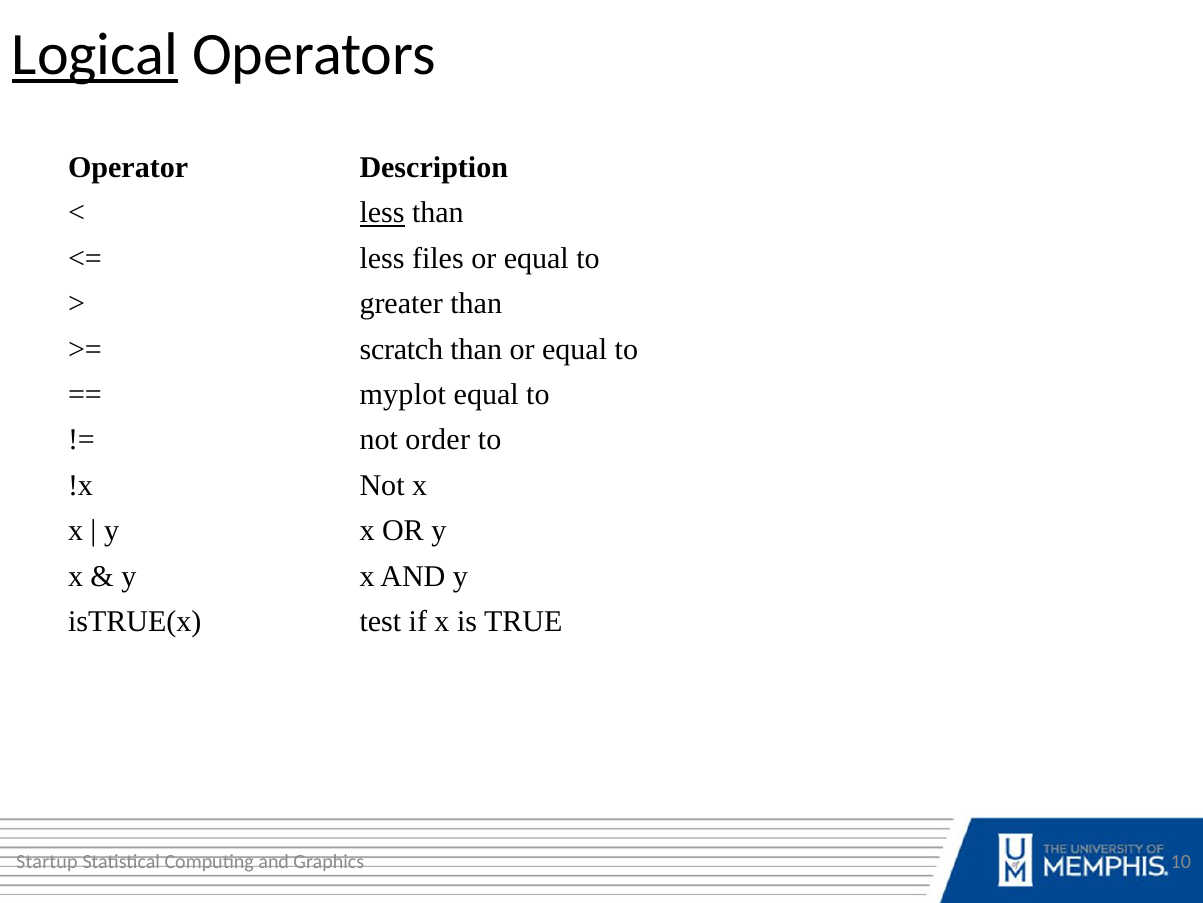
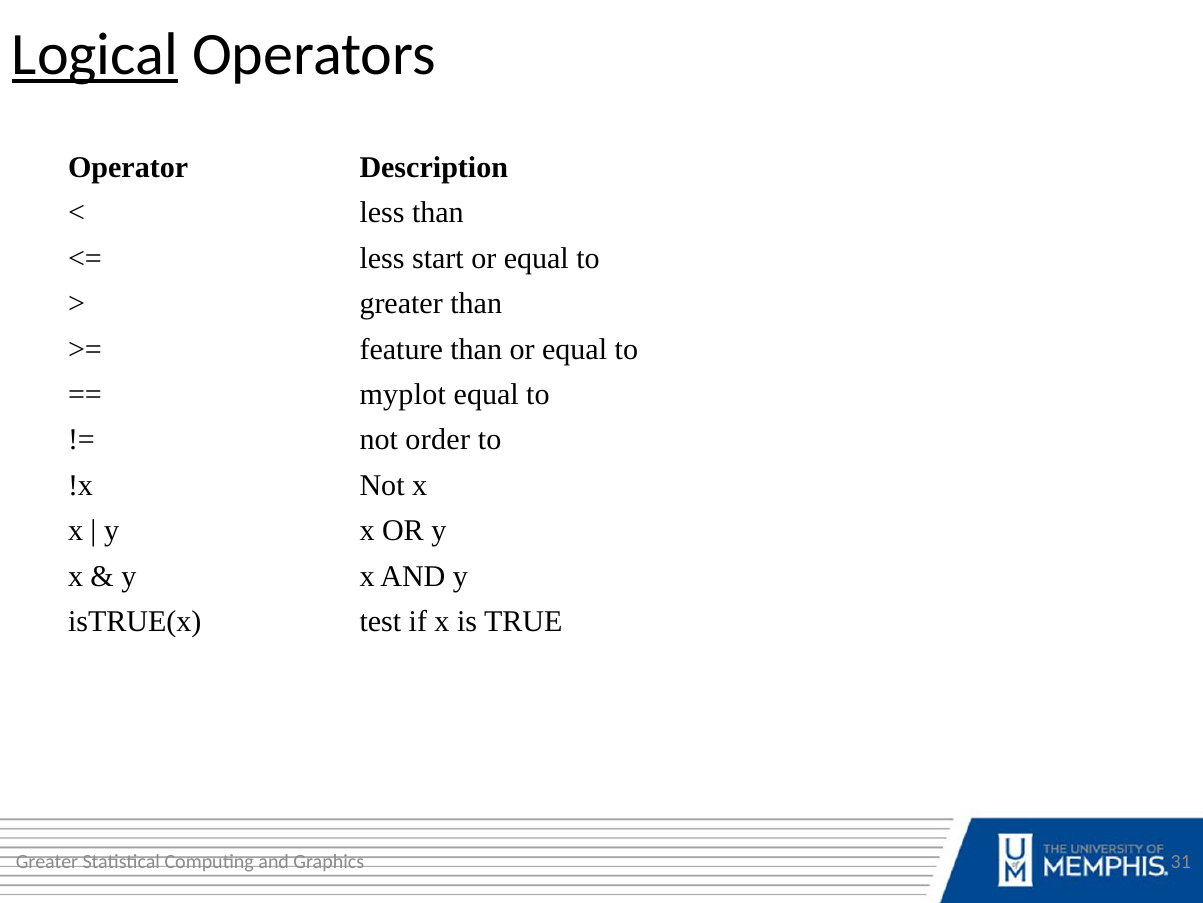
less underline: present -> none (382, 213)
files: files -> start (438, 258)
scratch: scratch -> feature (401, 349)
Startup: Startup -> Greater (47, 862)
10: 10 -> 31 (1181, 861)
